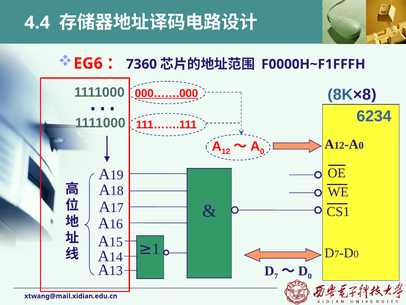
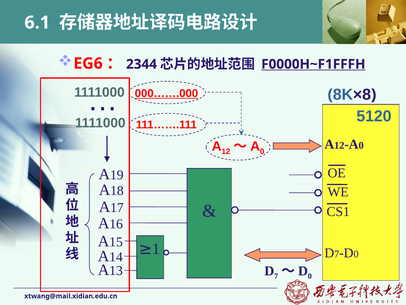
4.4: 4.4 -> 6.1 (37, 23)
7360: 7360 -> 2344 (141, 64)
F0000H~F1FFFH underline: none -> present (313, 64)
6234: 6234 -> 5120 (374, 116)
